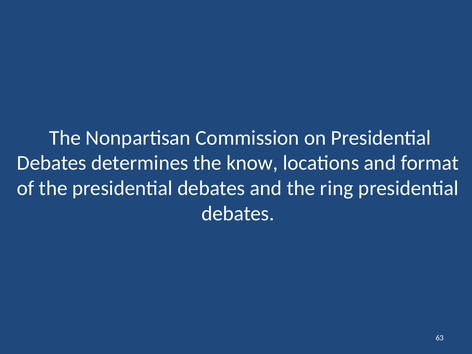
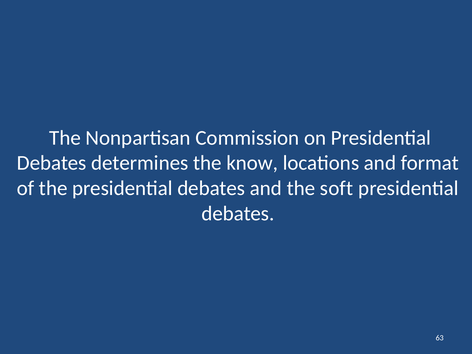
ring: ring -> soft (337, 188)
